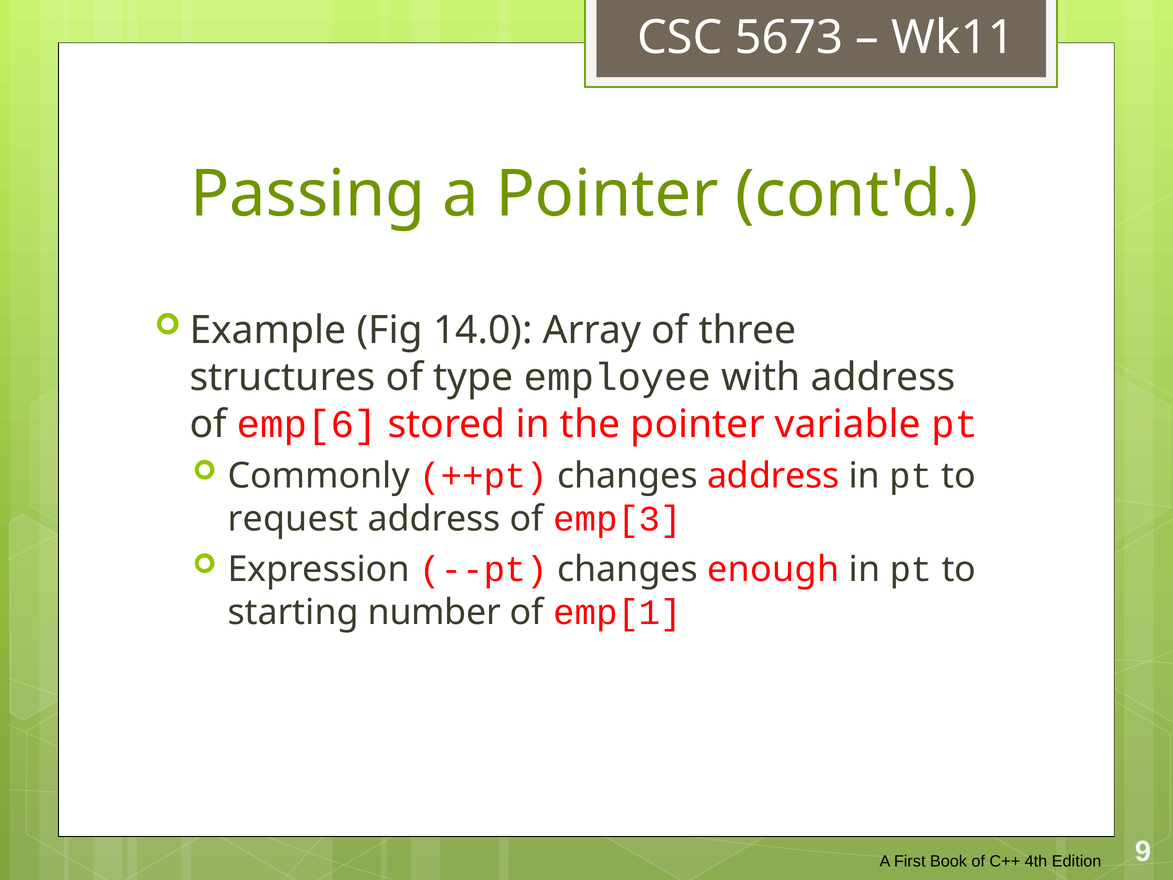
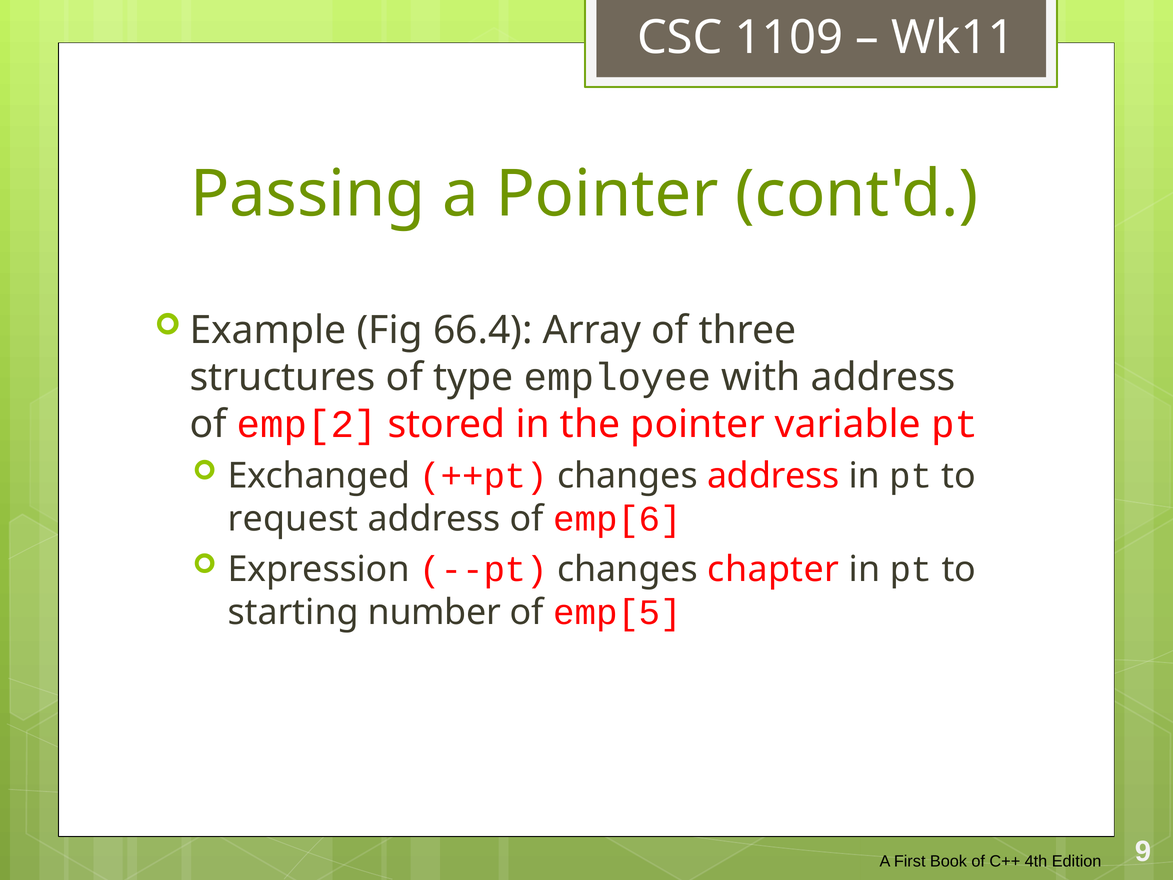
5673: 5673 -> 1109 (789, 38)
14.0: 14.0 -> 66.4 (483, 330)
emp[6: emp[6 -> emp[2 (307, 424)
Commonly: Commonly -> Exchanged (319, 476)
emp[3: emp[3 -> emp[6 (618, 519)
enough: enough -> chapter (773, 569)
emp[1: emp[1 -> emp[5 (618, 612)
